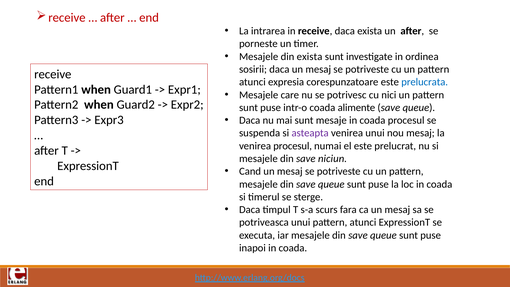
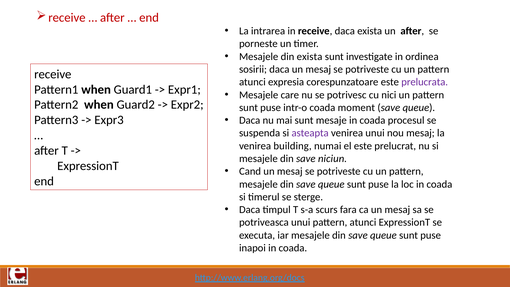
prelucrata colour: blue -> purple (425, 82)
alimente: alimente -> moment (356, 108)
venirea procesul: procesul -> building (293, 146)
